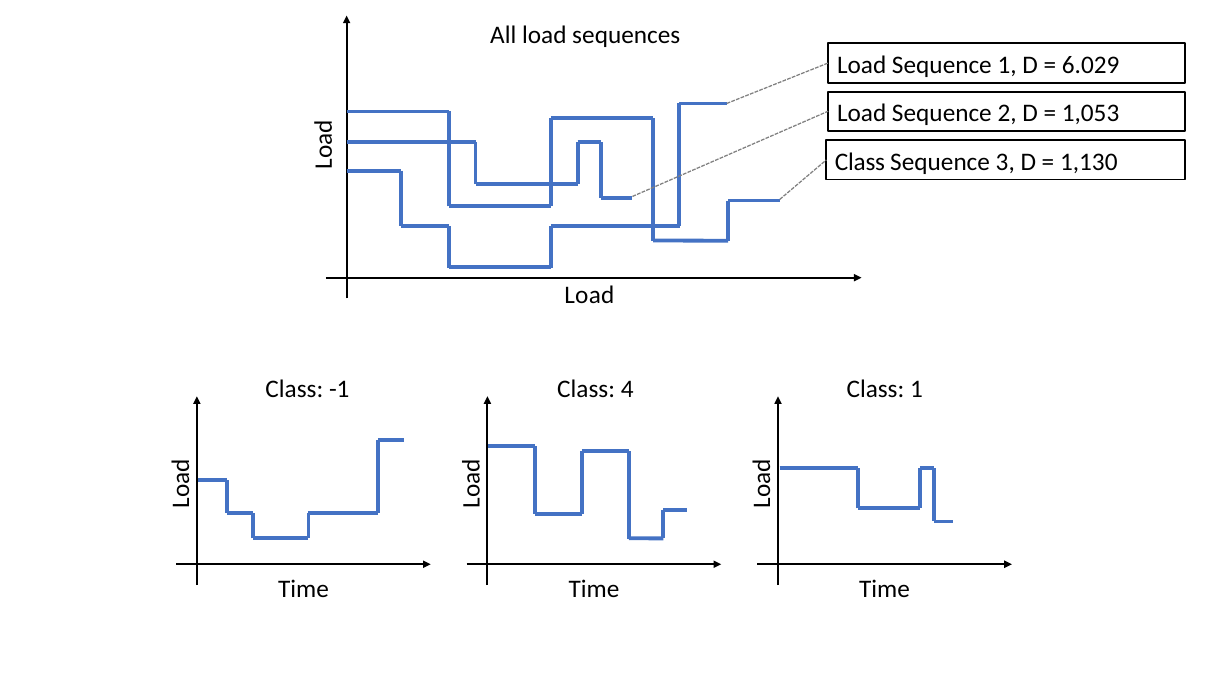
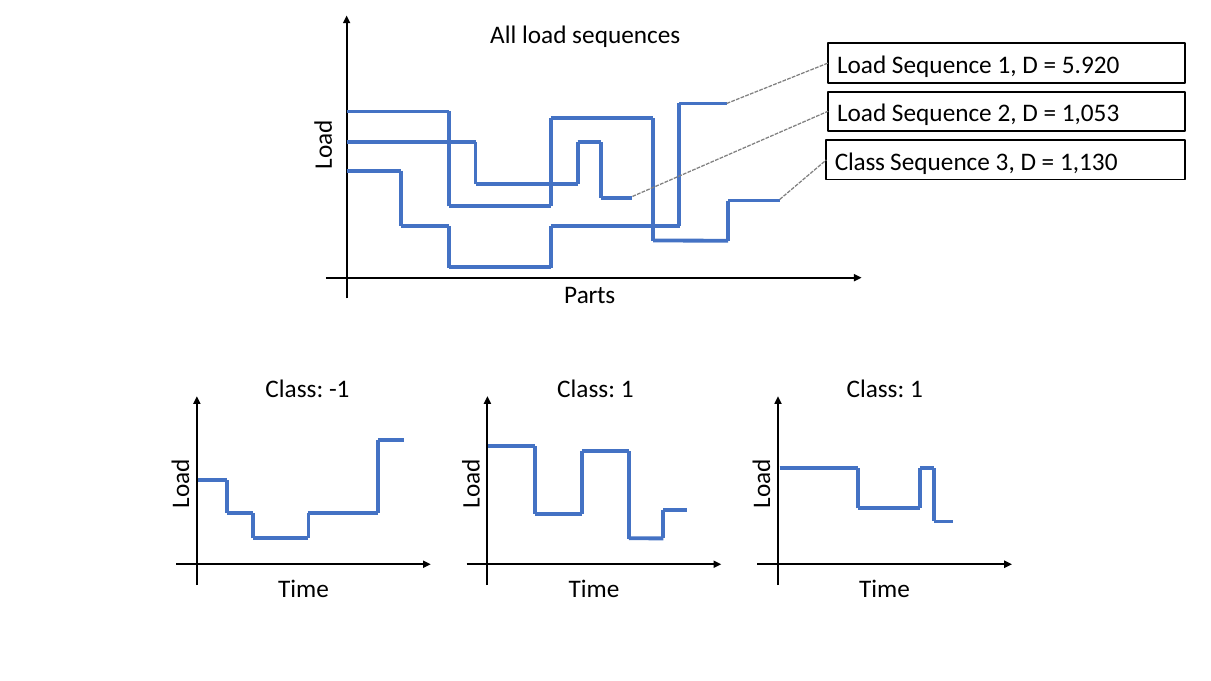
6.029: 6.029 -> 5.920 (1091, 65)
Load: Load -> Parts (590, 295)
4: 4 -> 1 (627, 389)
